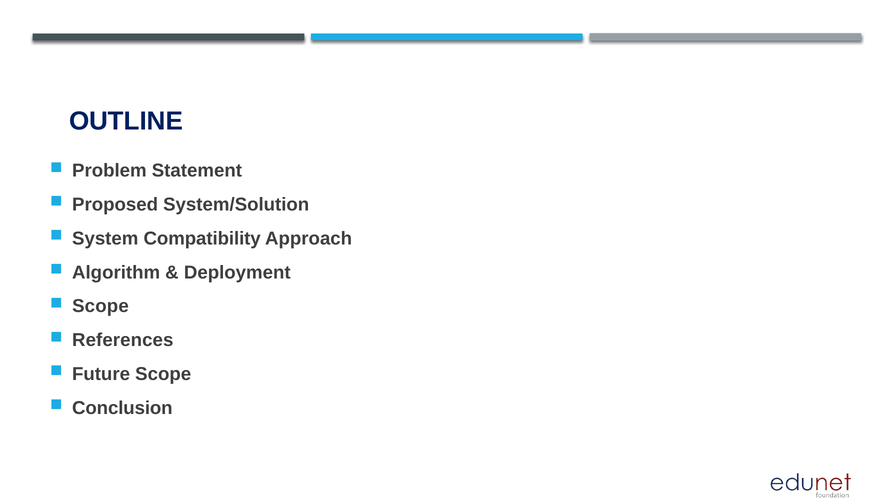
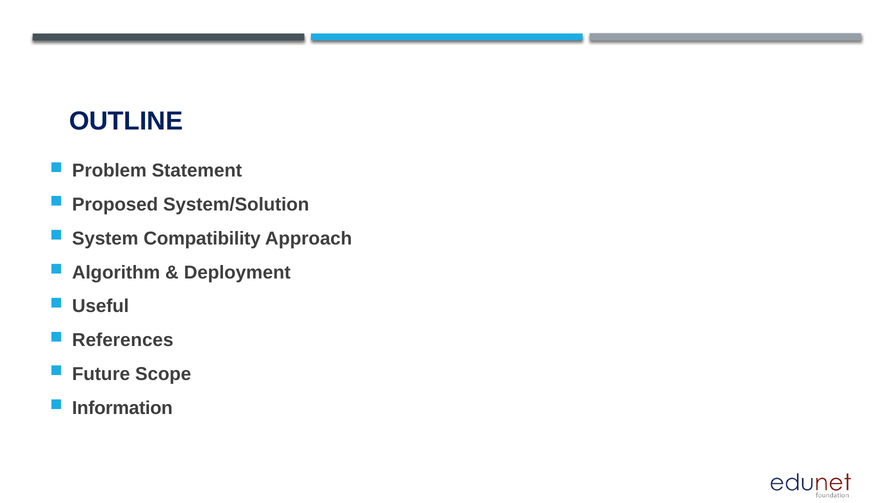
Scope: Scope -> Useful (101, 306)
Conclusion: Conclusion -> Information (122, 408)
